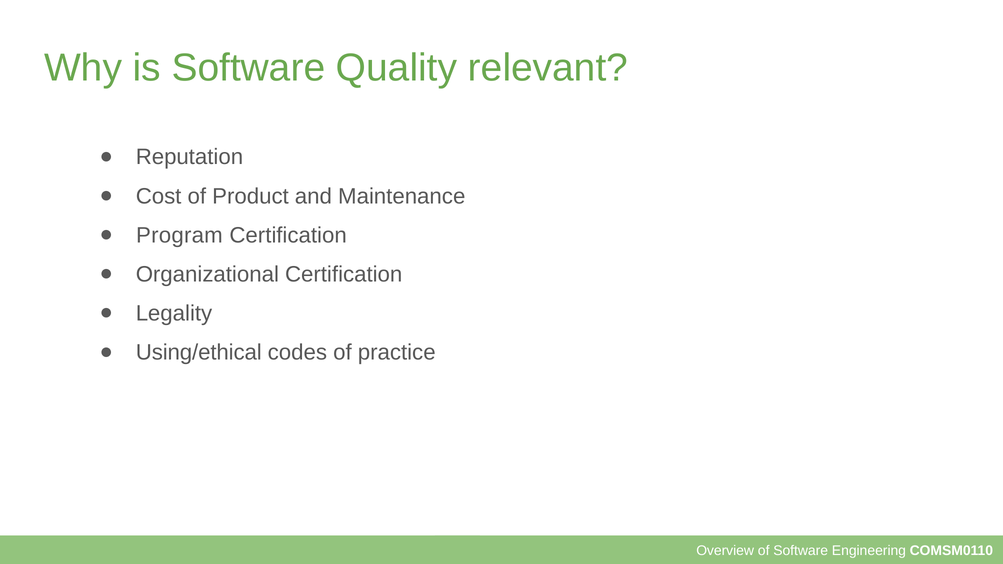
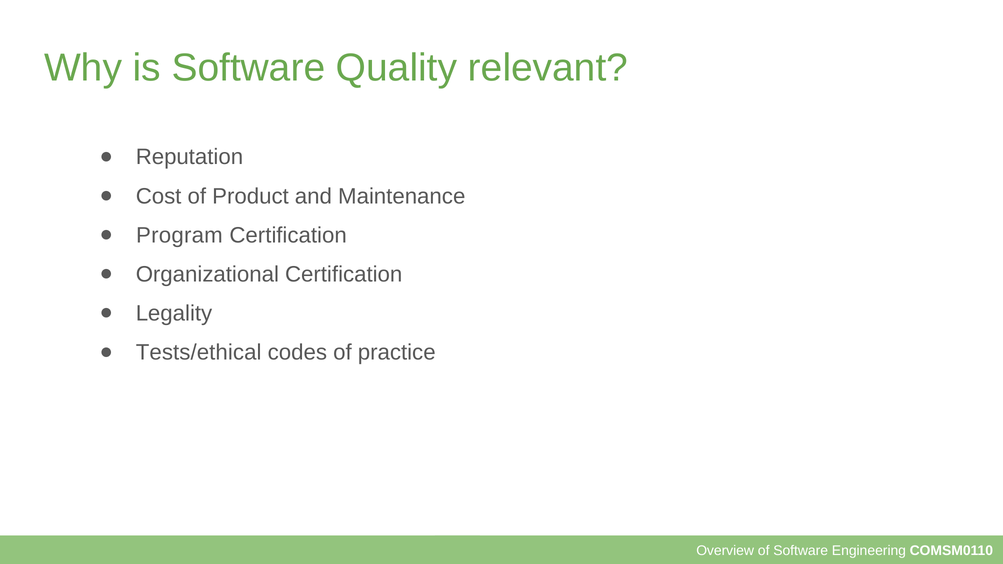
Using/ethical: Using/ethical -> Tests/ethical (199, 353)
